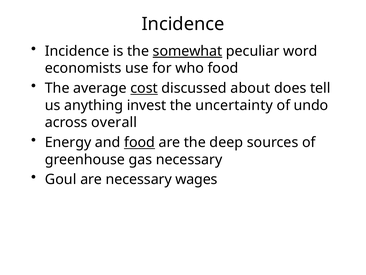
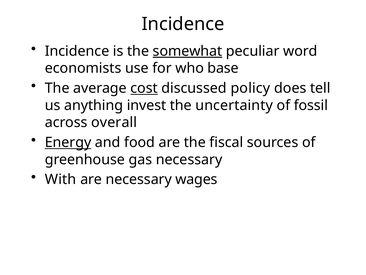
who food: food -> base (223, 68)
about: about -> policy (250, 88)
undo: undo -> fossil (311, 105)
Energy underline: none -> present (68, 142)
food underline: present -> none (140, 142)
deep: deep -> fiscal (226, 142)
Goul: Goul -> With (61, 179)
